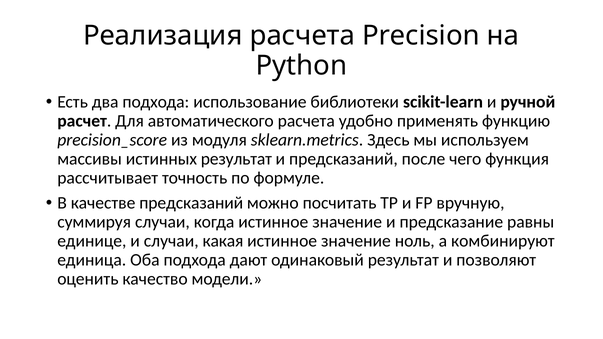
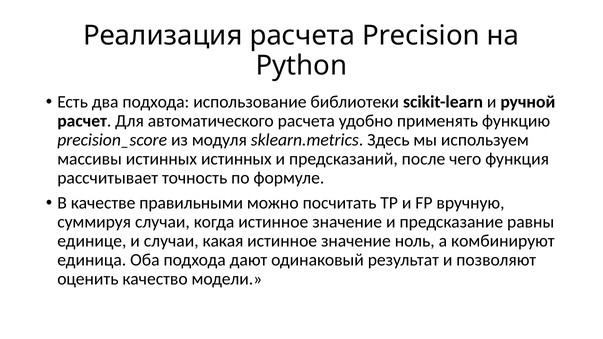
истинных результат: результат -> истинных (236, 159)
качестве предсказаний: предсказаний -> правильными (191, 203)
